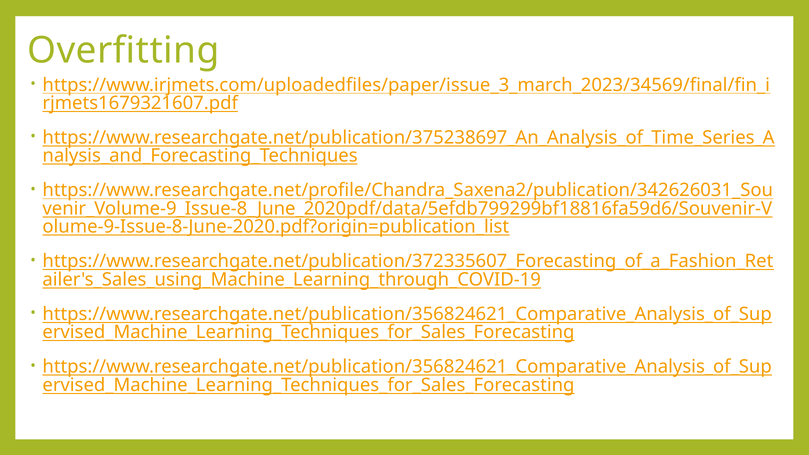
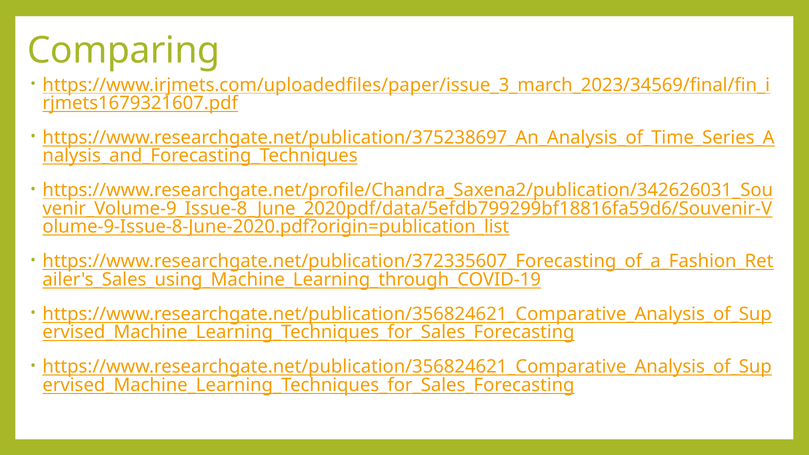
Overfitting: Overfitting -> Comparing (124, 50)
